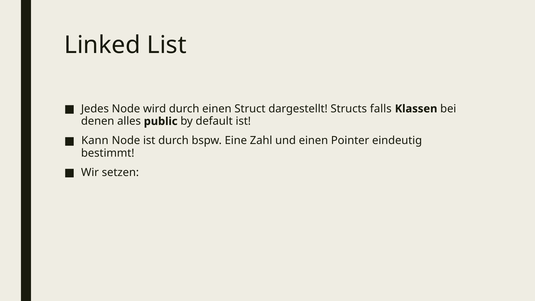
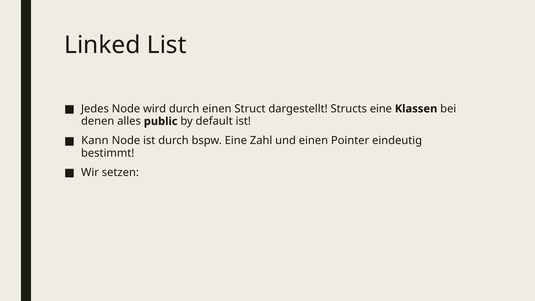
Structs falls: falls -> eine (381, 109)
